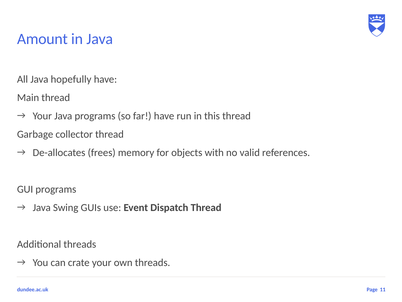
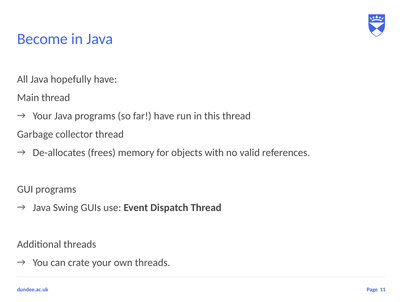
Amount: Amount -> Become (42, 39)
